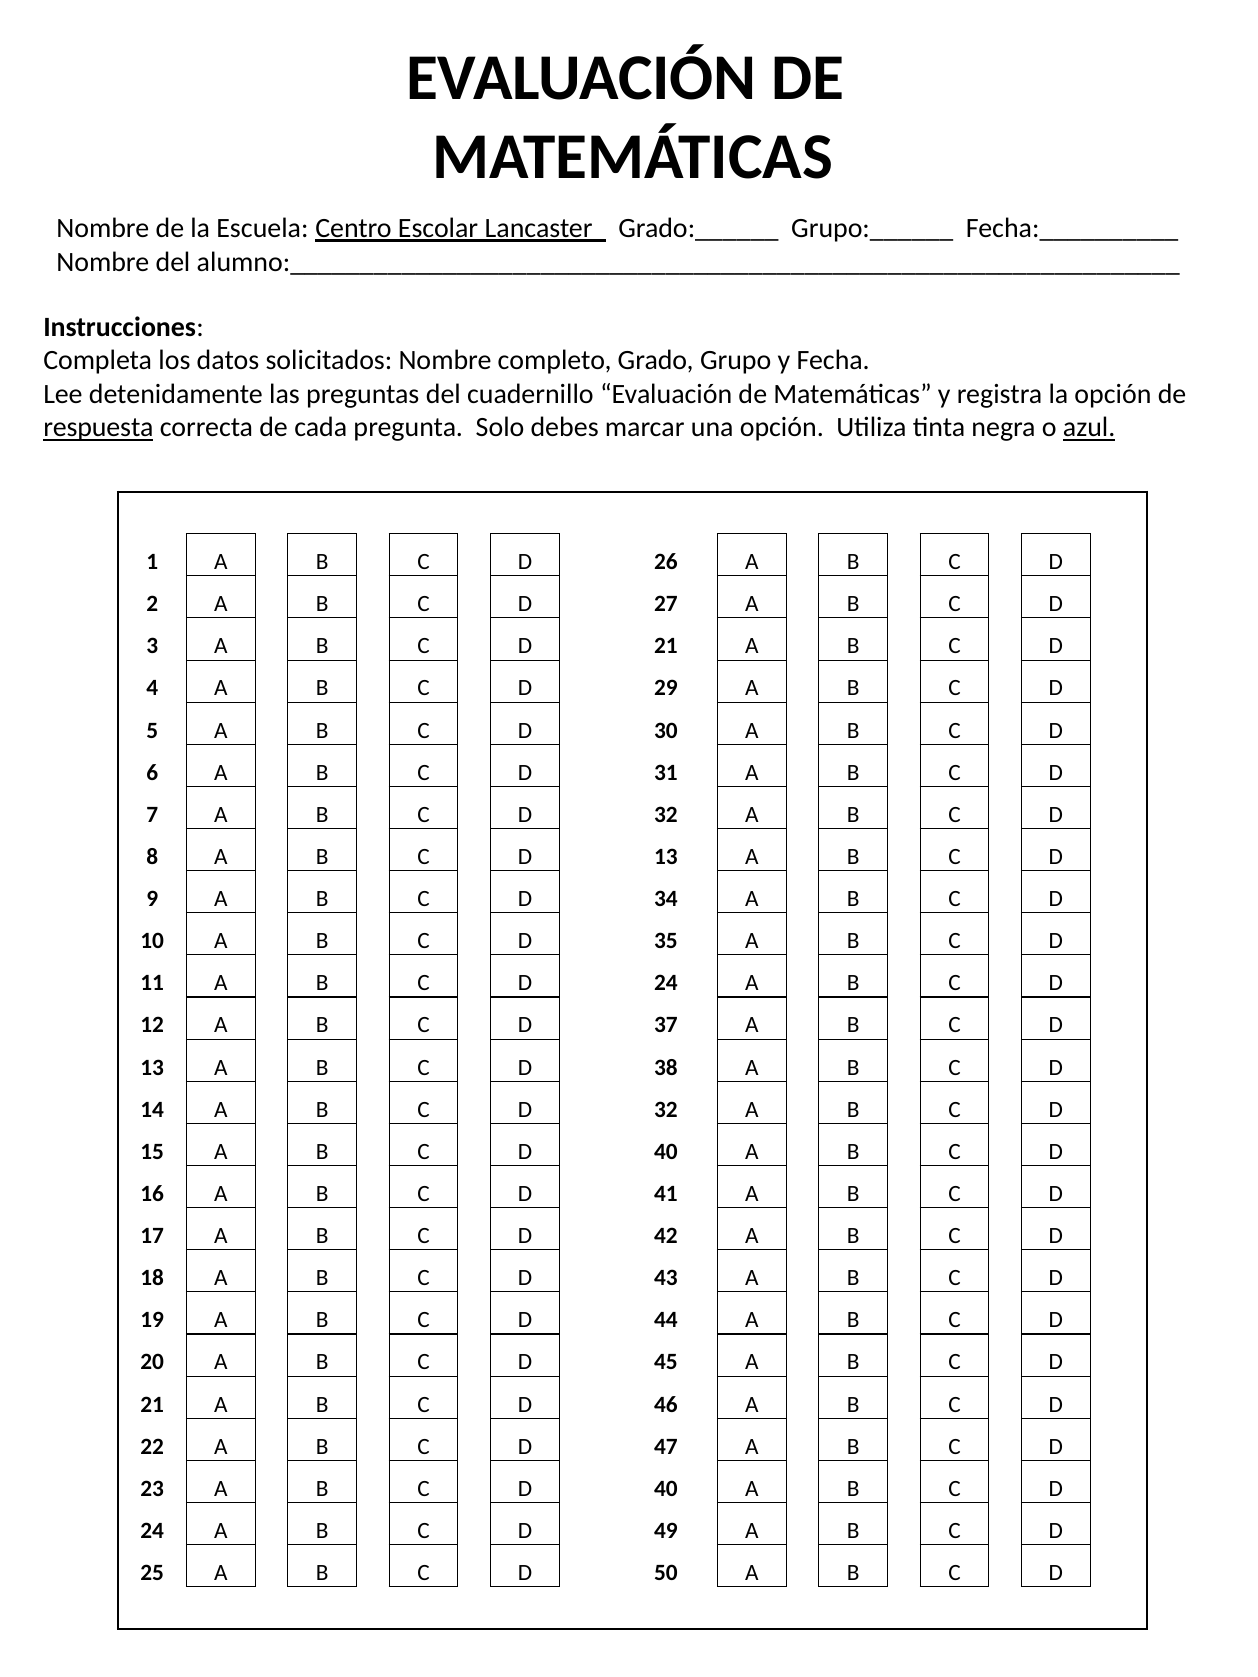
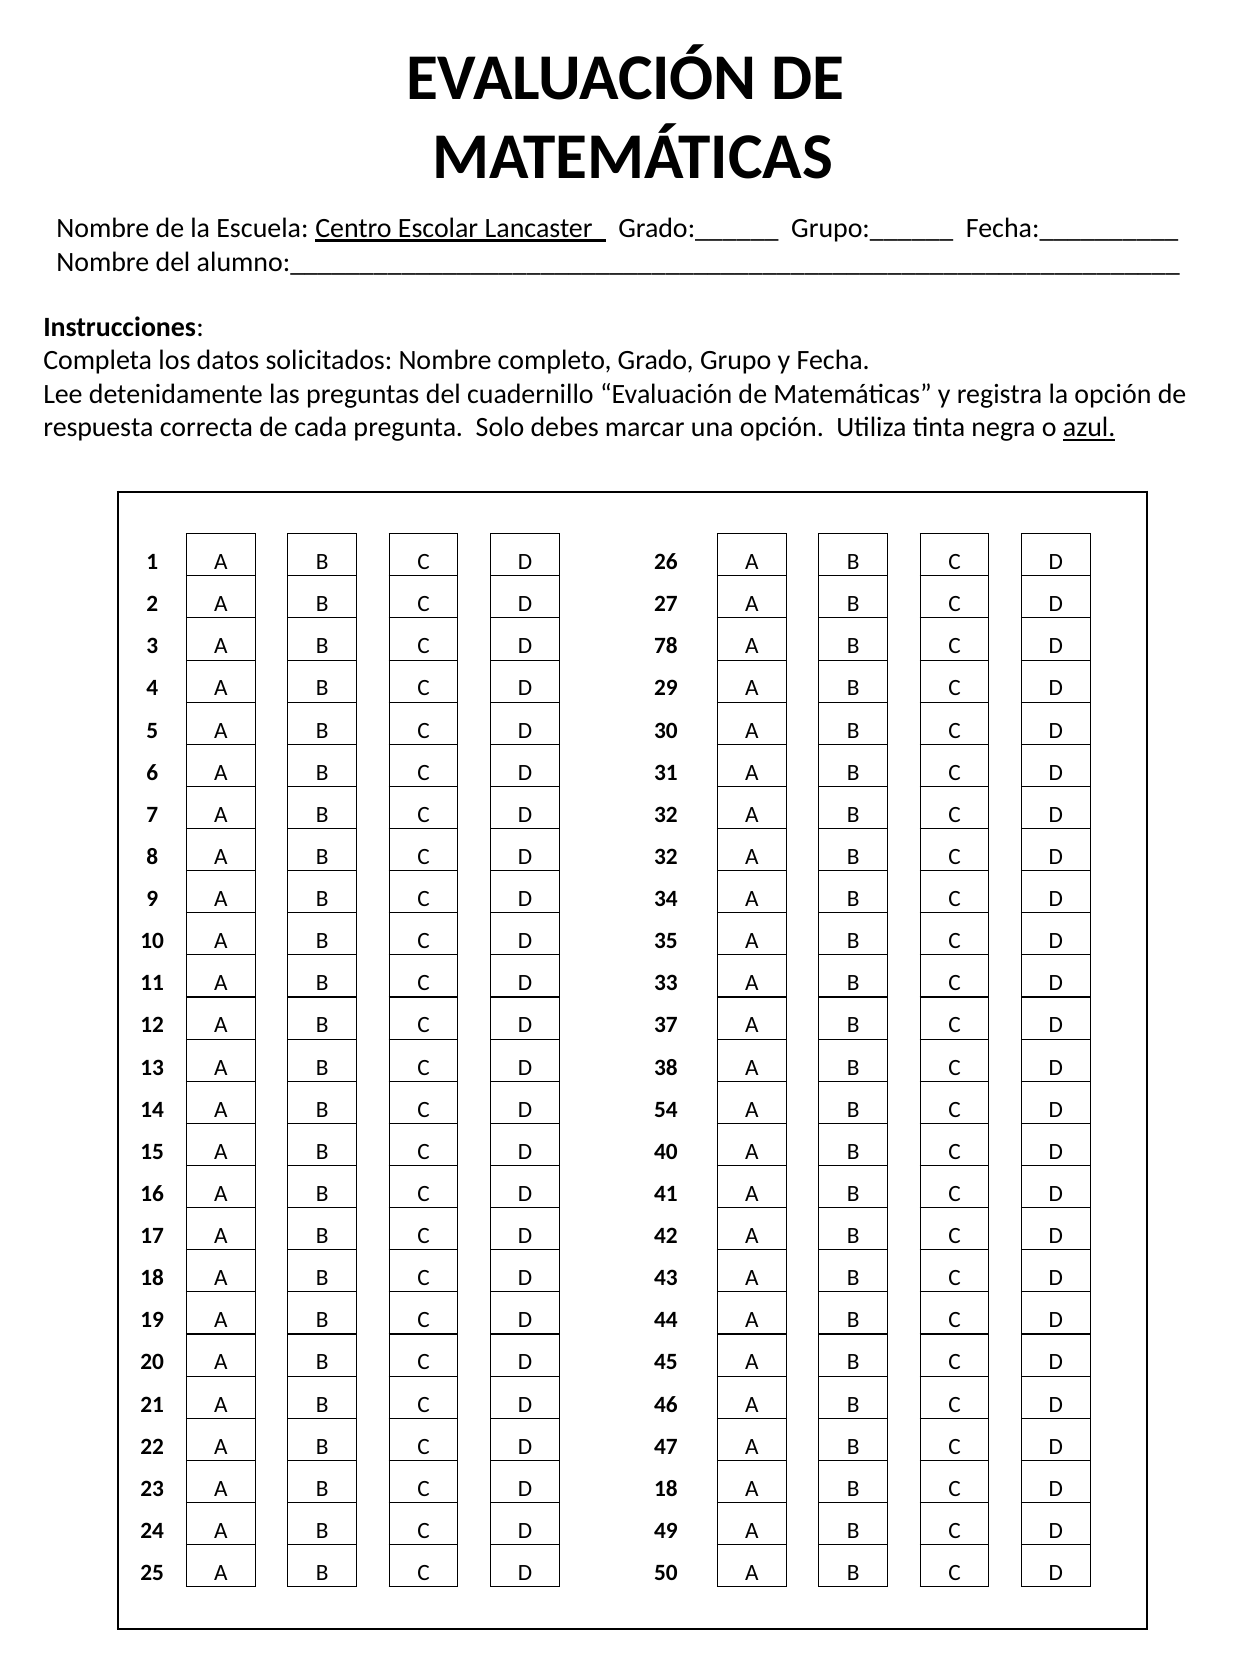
respuesta underline: present -> none (98, 428)
21: 21 -> 78 (666, 646)
13: 13 -> 32 (666, 857)
24: 24 -> 33 (666, 983)
32: 32 -> 54 (666, 1110)
40: 40 -> 18 (666, 1489)
